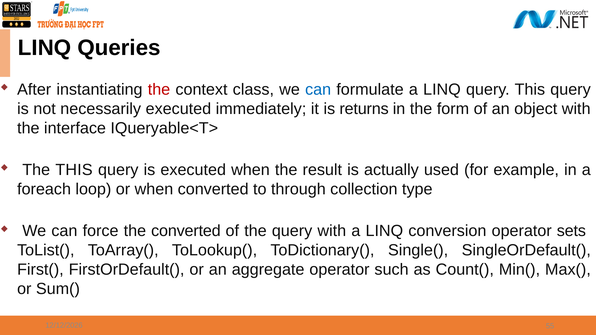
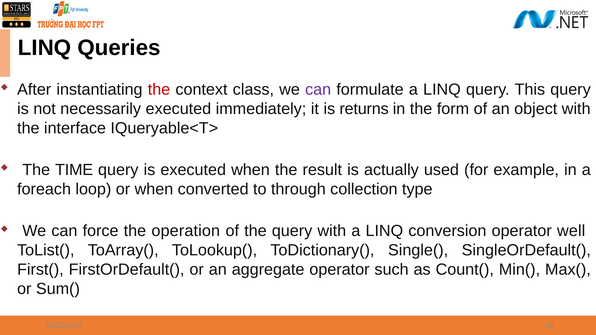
can colour: blue -> purple (318, 90)
The THIS: THIS -> TIME (74, 170)
the converted: converted -> operation (186, 231)
sets: sets -> well (571, 231)
